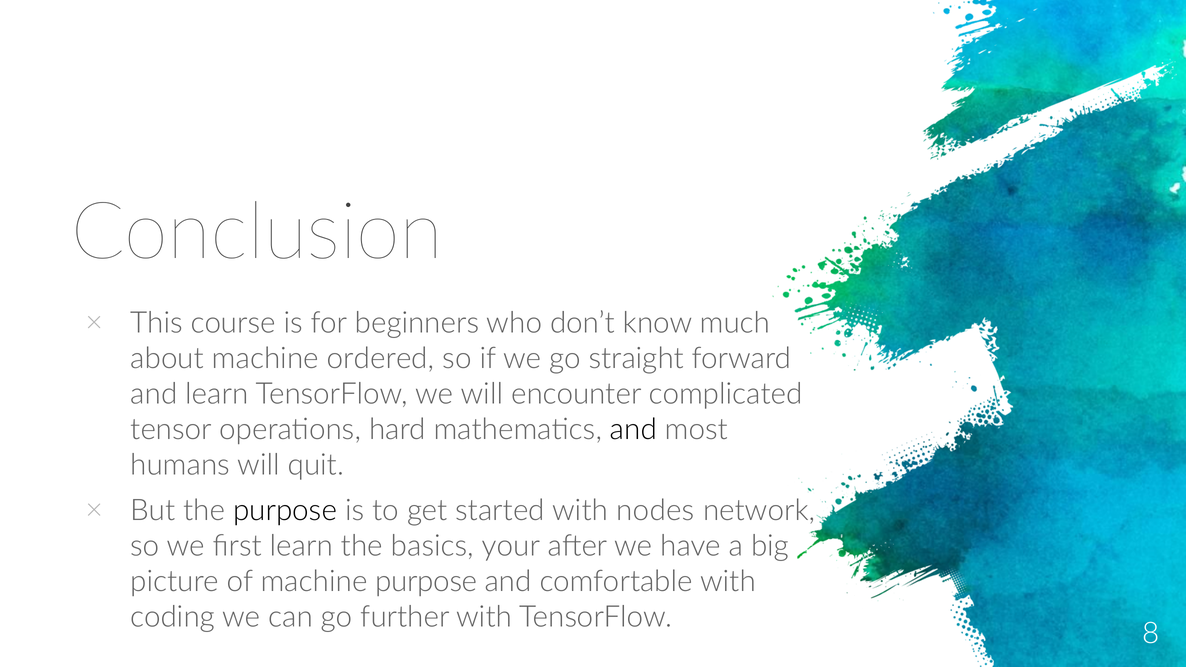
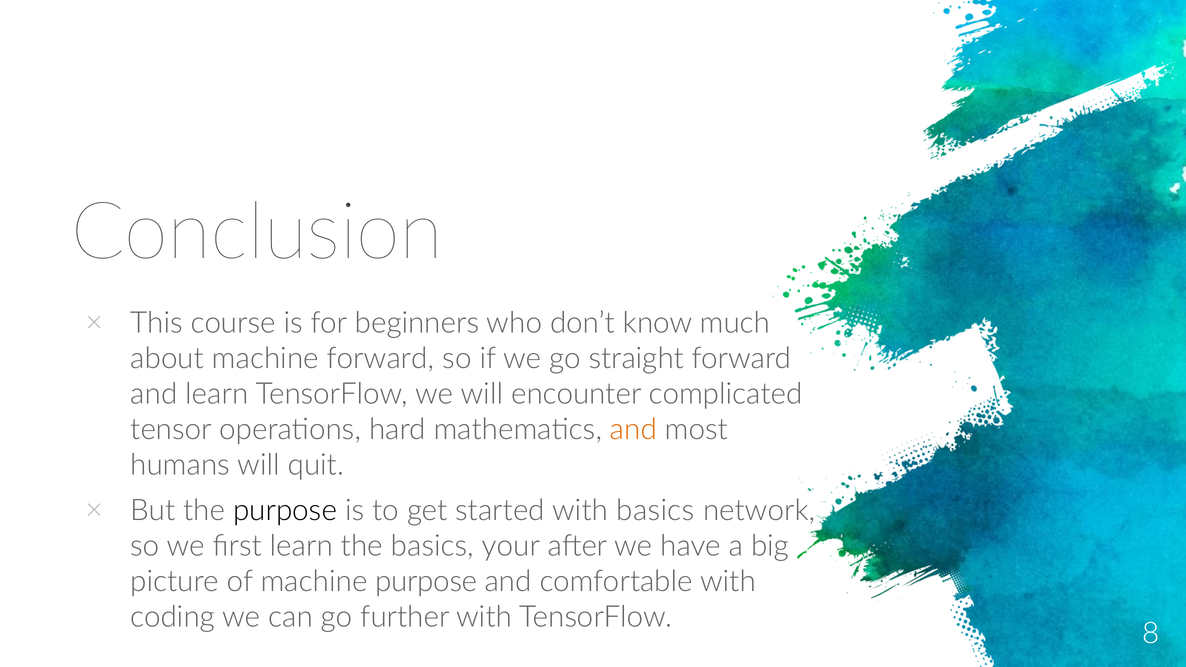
machine ordered: ordered -> forward (381, 358)
and colour: black -> orange (633, 430)
with nodes: nodes -> basics (655, 511)
